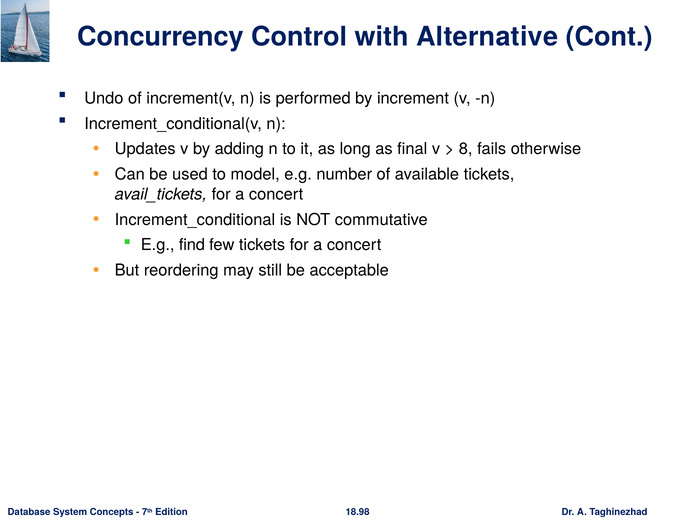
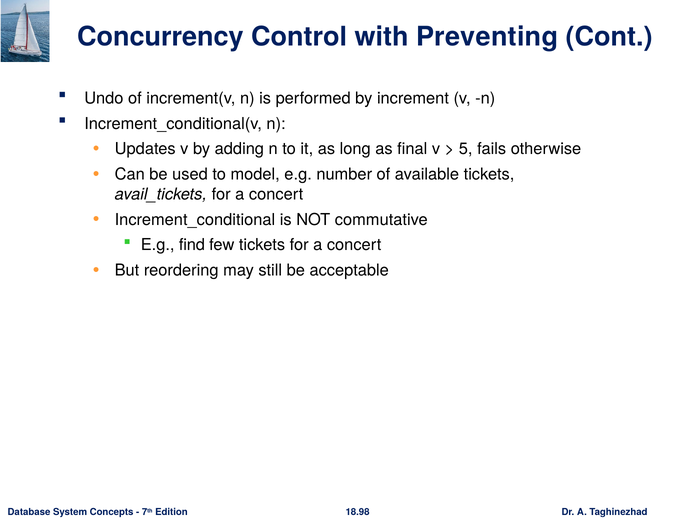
Alternative: Alternative -> Preventing (487, 37)
8: 8 -> 5 (466, 149)
